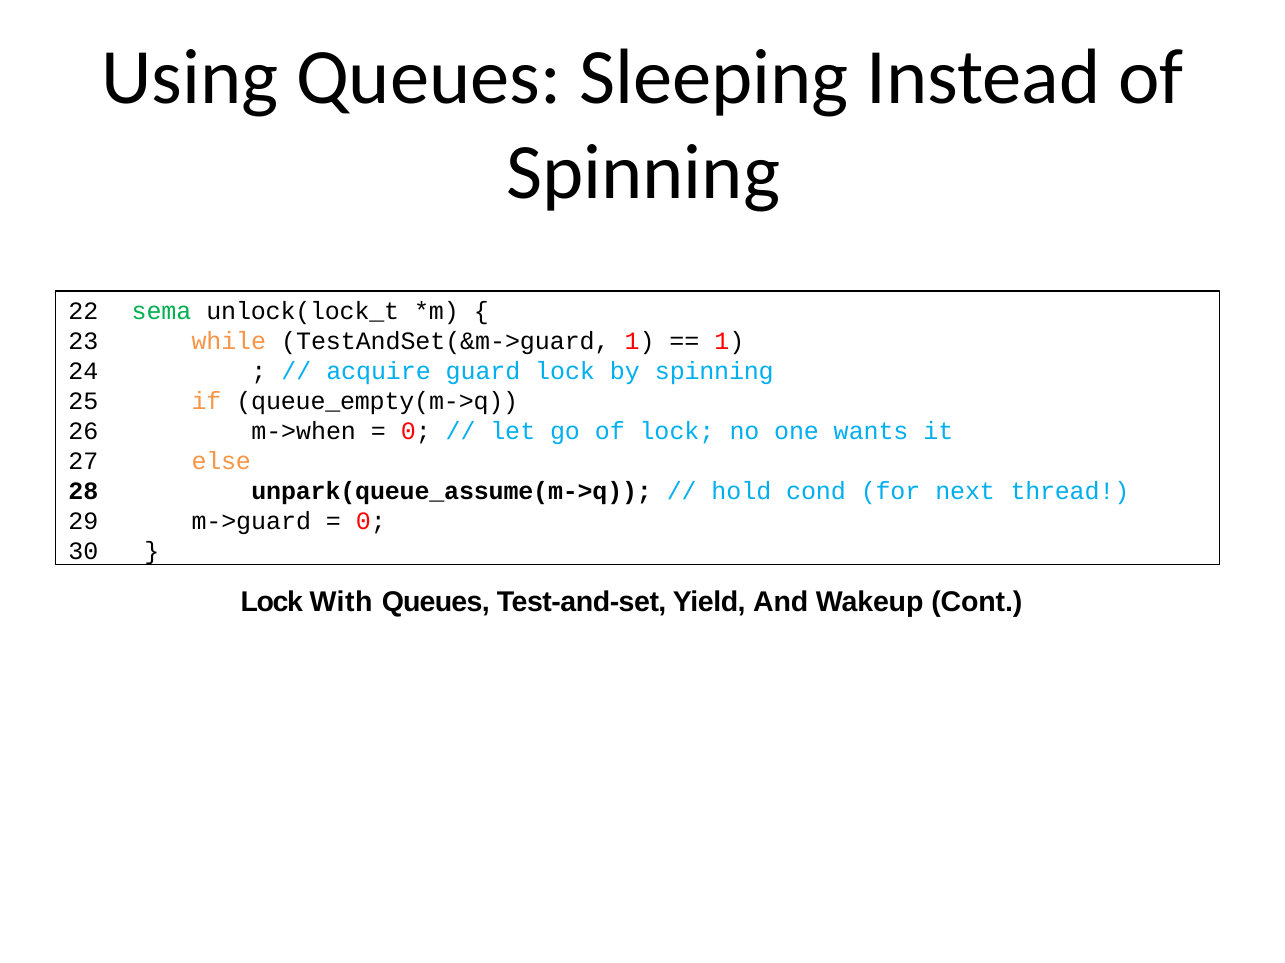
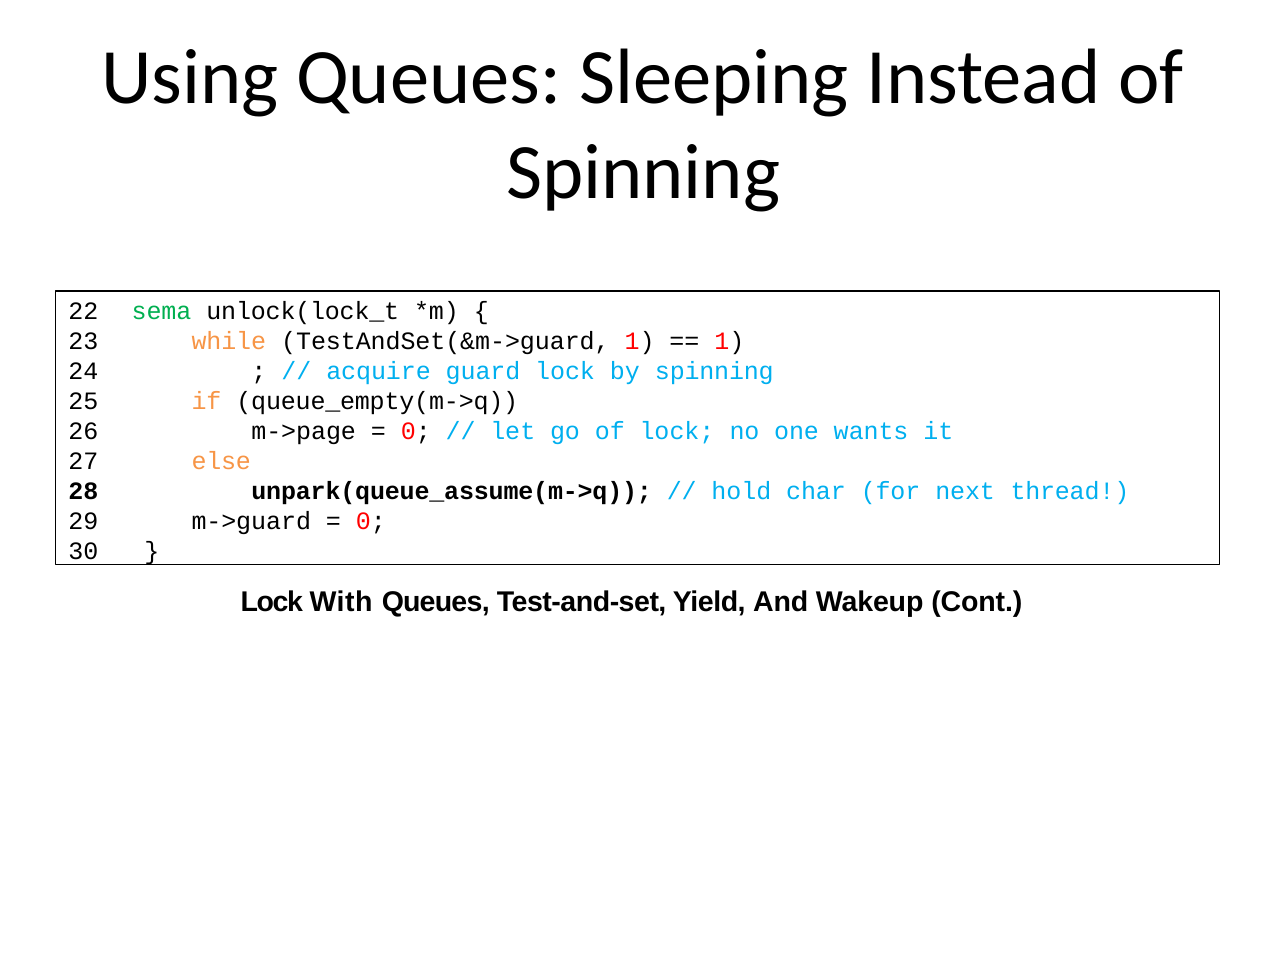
m->when: m->when -> m->page (304, 432)
cond: cond -> char (816, 492)
